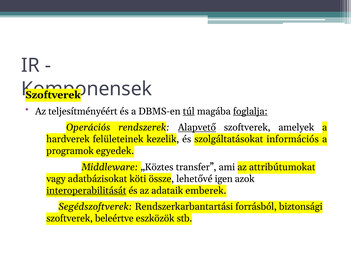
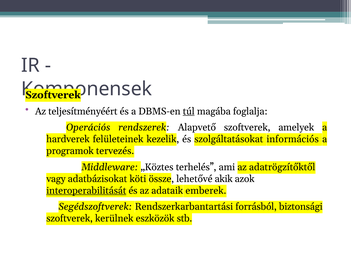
foglalja underline: present -> none (250, 111)
Alapvető underline: present -> none (197, 127)
egyedek: egyedek -> tervezés (115, 151)
transfer: transfer -> terhelés (196, 167)
attribútumokat: attribútumokat -> adatrögzítőktől (282, 167)
igen: igen -> akik (224, 178)
beleértve: beleértve -> kerülnek (114, 218)
